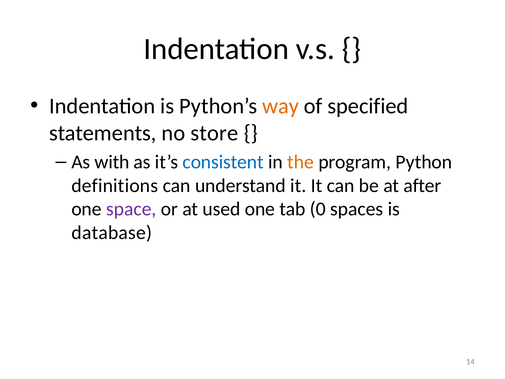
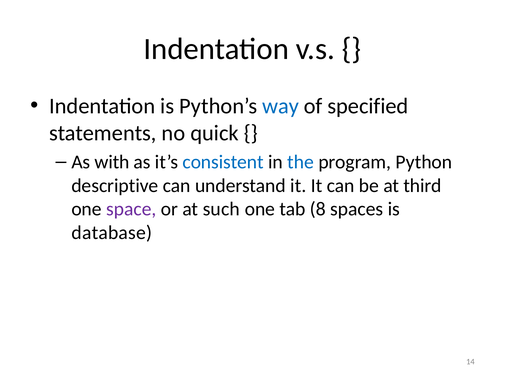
way colour: orange -> blue (281, 106)
store: store -> quick (215, 133)
the colour: orange -> blue (301, 162)
definitions: definitions -> descriptive (115, 185)
after: after -> third (422, 185)
used: used -> such (221, 209)
0: 0 -> 8 (318, 209)
